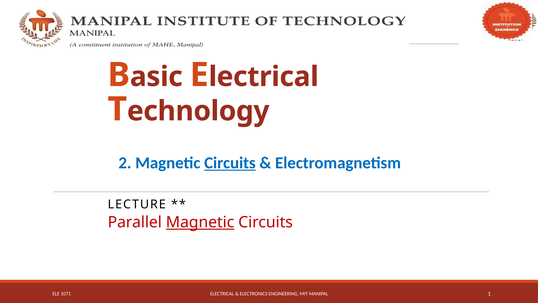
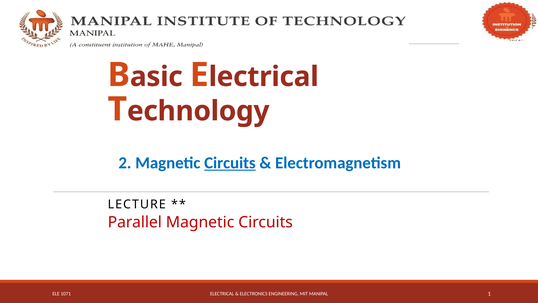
Magnetic underline: present -> none (200, 222)
